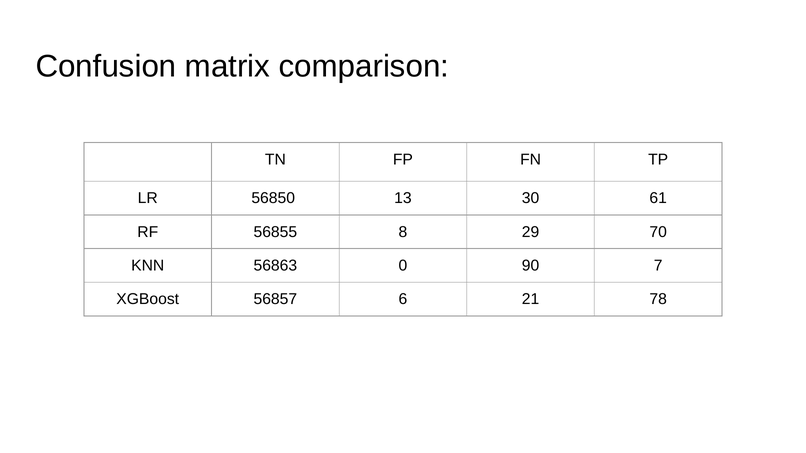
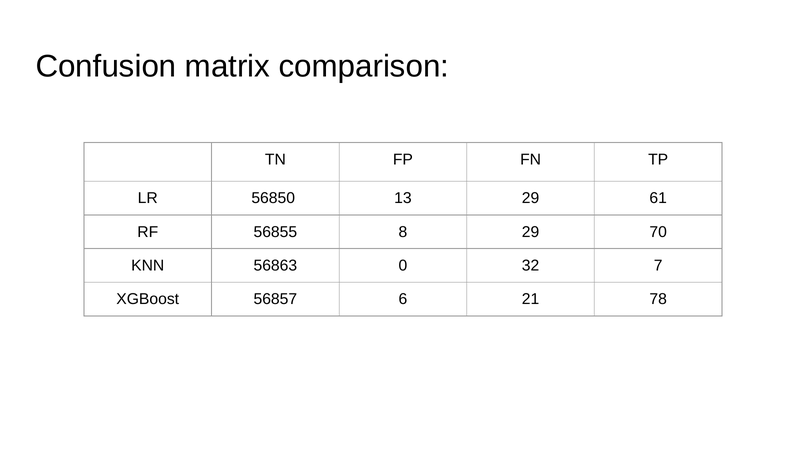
13 30: 30 -> 29 (531, 198)
90: 90 -> 32 (531, 266)
